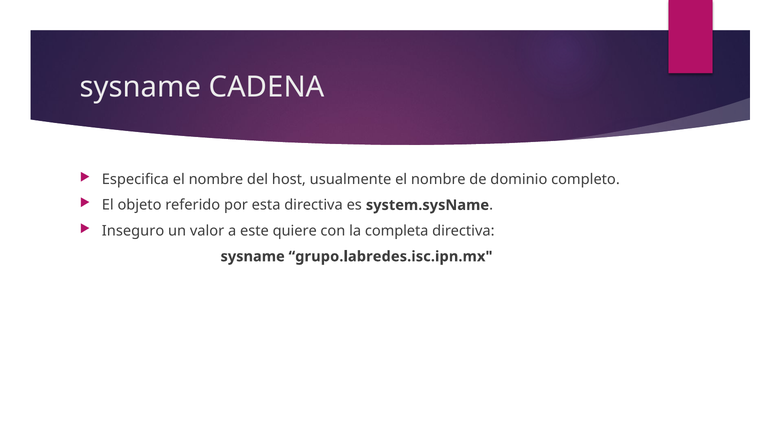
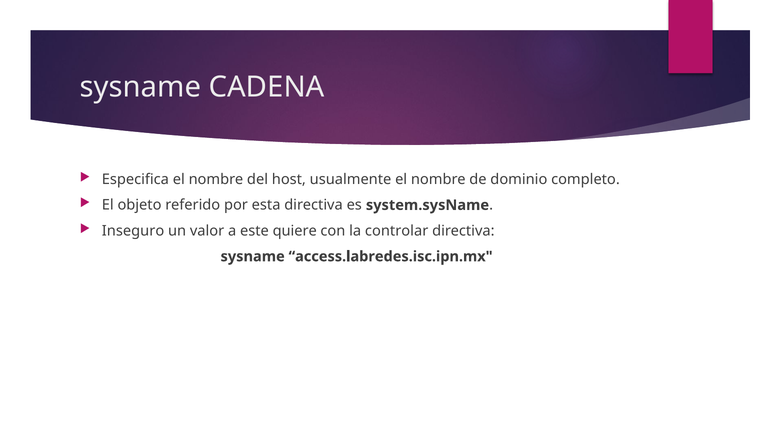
completa: completa -> controlar (397, 231)
grupo.labredes.isc.ipn.mx: grupo.labredes.isc.ipn.mx -> access.labredes.isc.ipn.mx (391, 257)
